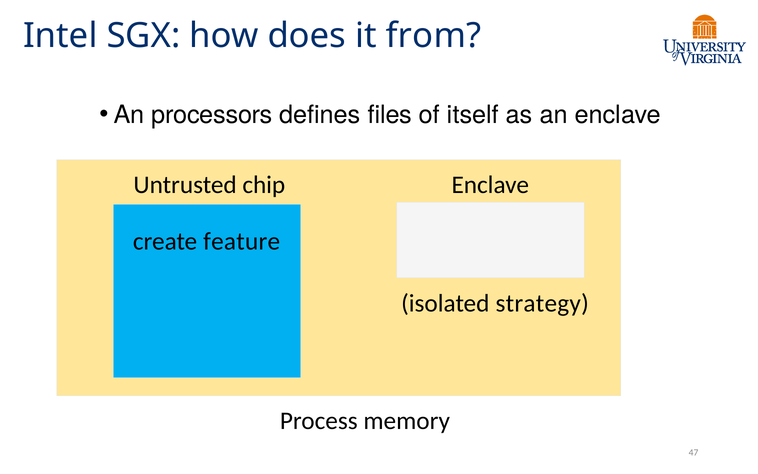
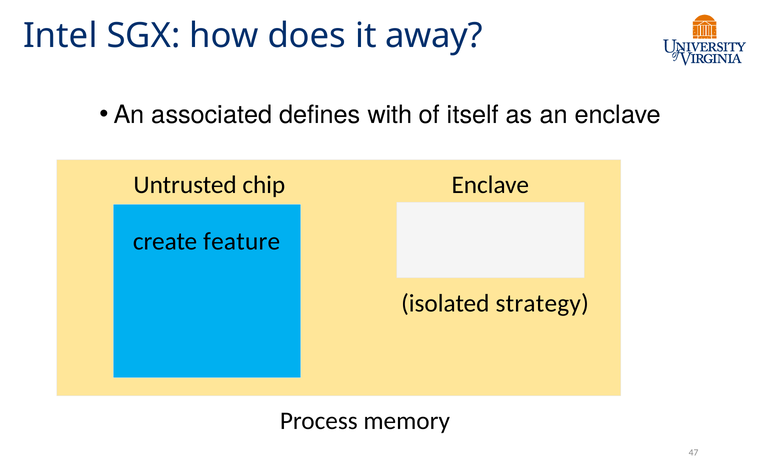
from: from -> away (434, 36)
processors: processors -> associated (212, 115)
files: files -> with (390, 115)
